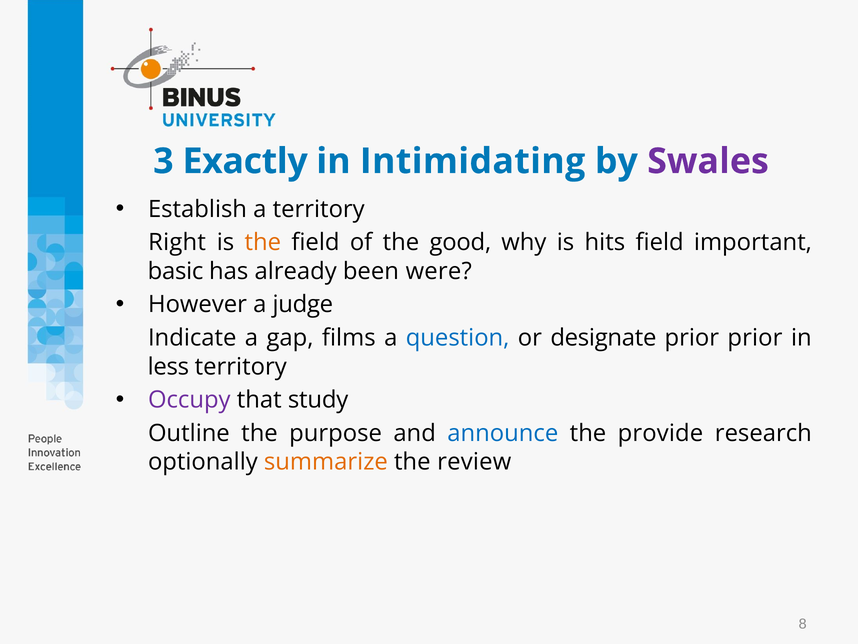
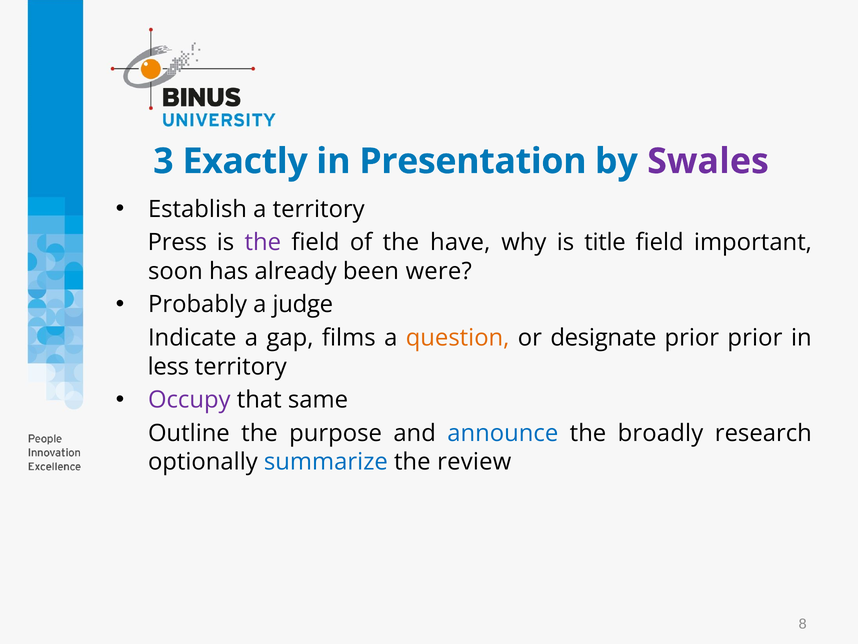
Intimidating: Intimidating -> Presentation (473, 161)
Right: Right -> Press (177, 242)
the colour: orange -> purple (263, 242)
good: good -> have (460, 242)
hits: hits -> title (605, 242)
basic: basic -> soon (175, 271)
However: However -> Probably (197, 304)
question colour: blue -> orange (458, 338)
study: study -> same (318, 400)
provide: provide -> broadly (660, 433)
summarize colour: orange -> blue (326, 462)
